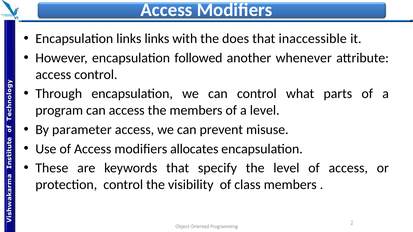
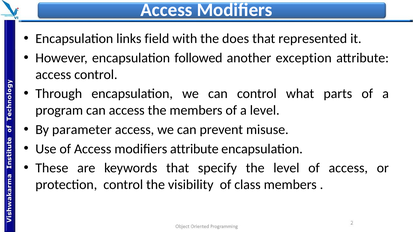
links links: links -> field (157, 39)
inaccessible: inaccessible -> represented (313, 39)
whenever: whenever -> exception (304, 58)
modifiers allocates: allocates -> attribute (194, 149)
